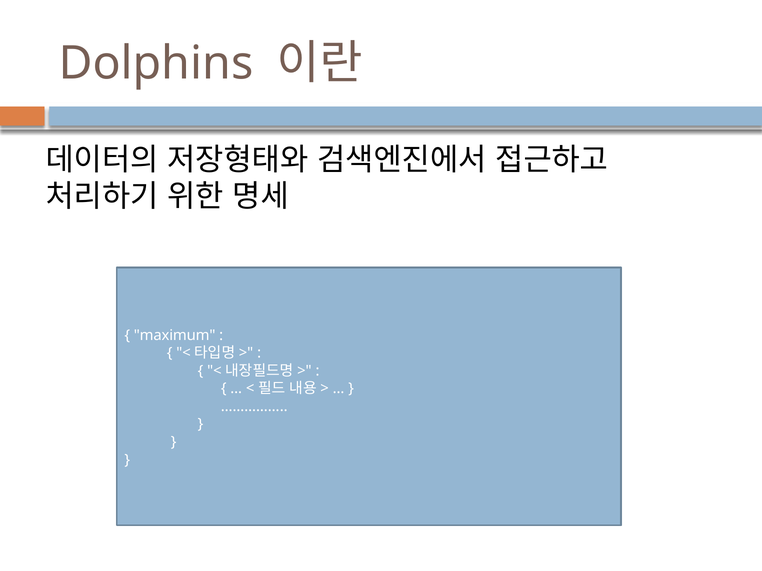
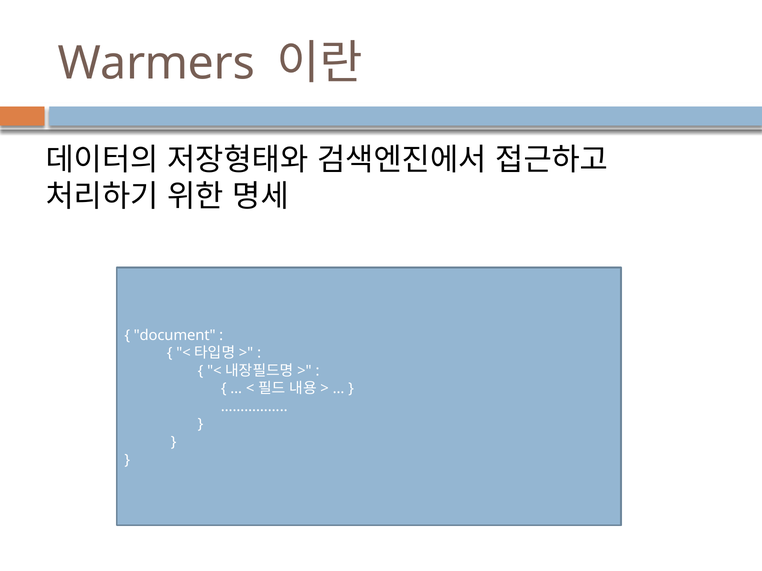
Dolphins: Dolphins -> Warmers (156, 64)
maximum: maximum -> document (175, 336)
